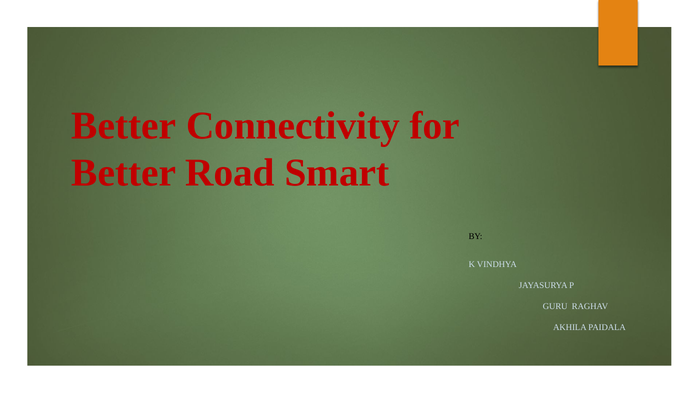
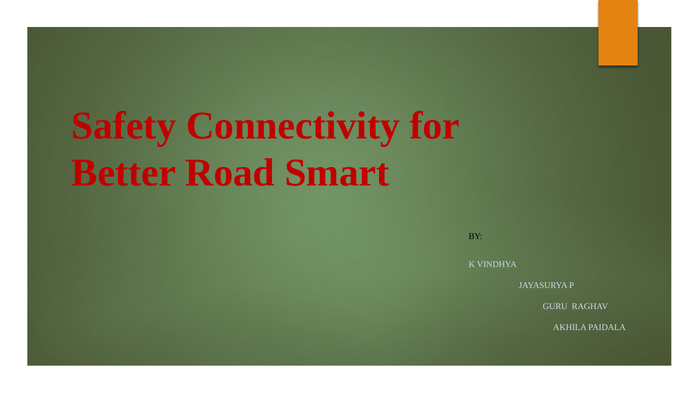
Better: Better -> Safety (124, 126)
